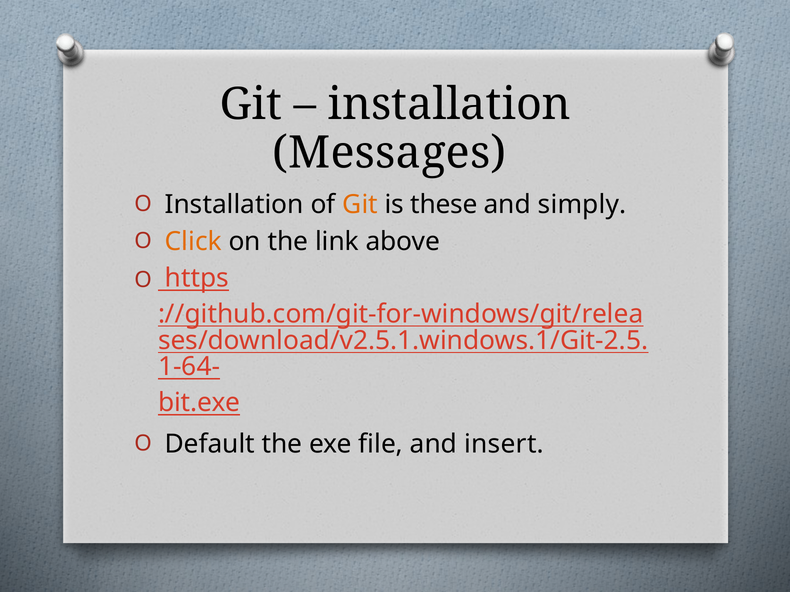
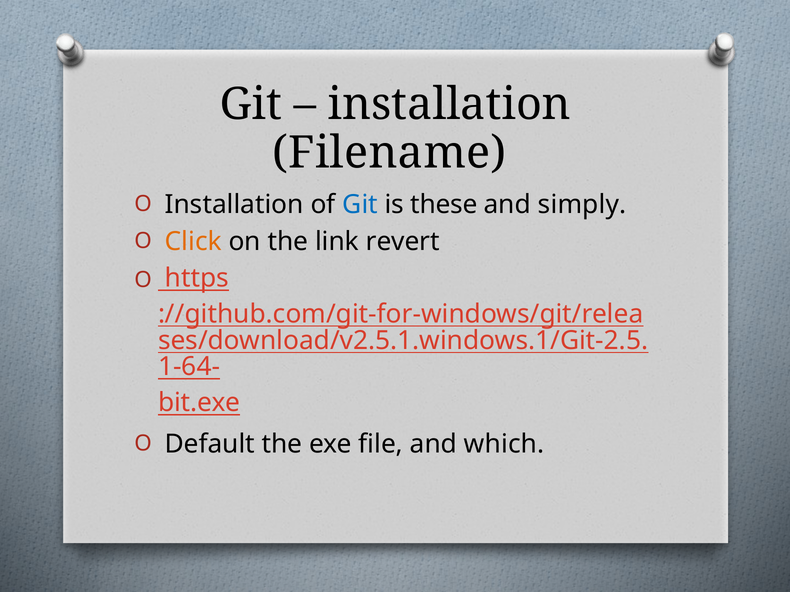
Messages: Messages -> Filename (389, 153)
Git colour: orange -> blue (360, 205)
above: above -> revert (403, 242)
insert: insert -> which (504, 444)
